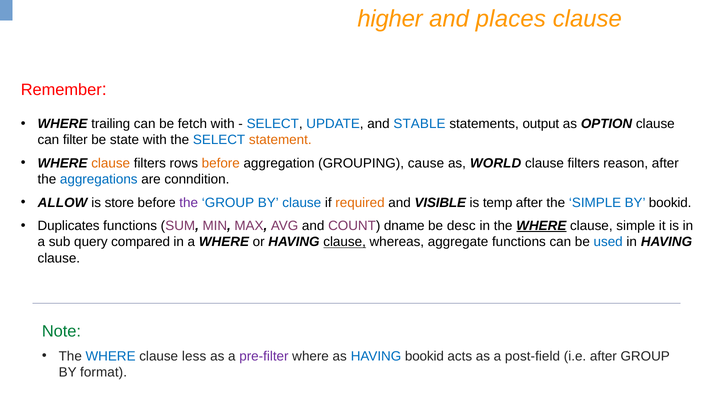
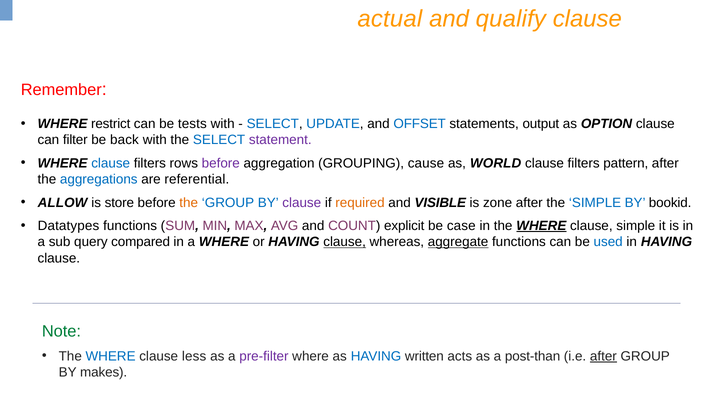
higher: higher -> actual (390, 19)
places: places -> qualify (511, 19)
trailing: trailing -> restrict (111, 124)
fetch: fetch -> tests (192, 124)
STABLE: STABLE -> OFFSET (420, 124)
state: state -> back (124, 140)
statement colour: orange -> purple (280, 140)
clause colour: orange -> blue (111, 163)
before colour: orange -> purple (221, 163)
reason: reason -> pattern (626, 163)
conndition: conndition -> referential (197, 179)
the colour: purple -> orange (189, 203)
clause colour: blue -> purple (302, 203)
temp: temp -> zone (498, 203)
Duplicates: Duplicates -> Datatypes (68, 226)
dname: dname -> explicit (404, 226)
desc: desc -> case (461, 226)
aggregate underline: none -> present (458, 242)
HAVING bookid: bookid -> written (424, 356)
post-field: post-field -> post-than (533, 356)
after underline: none -> present (603, 356)
format: format -> makes (104, 373)
